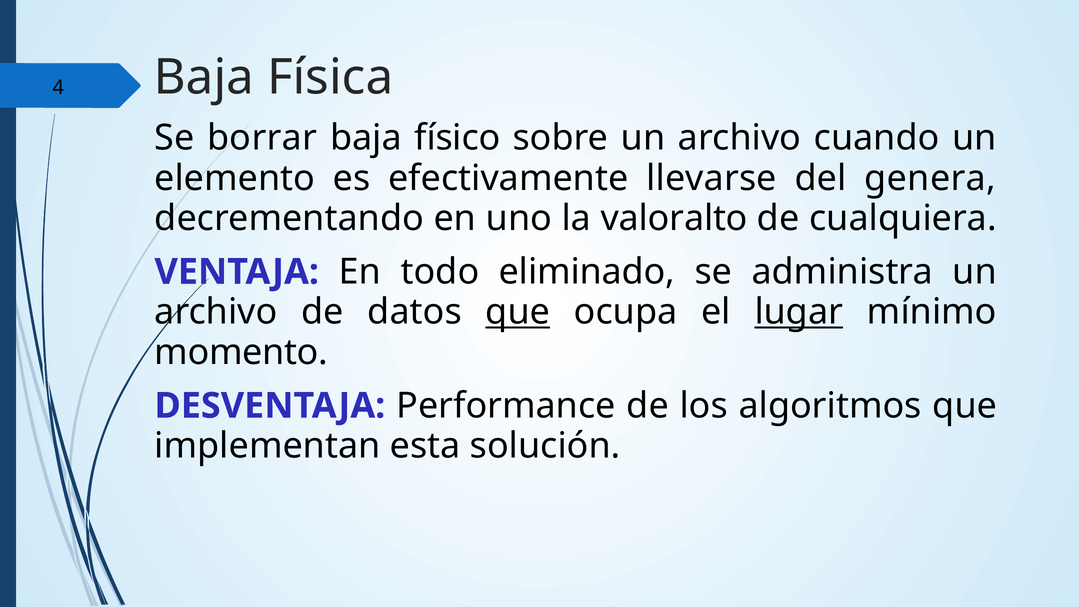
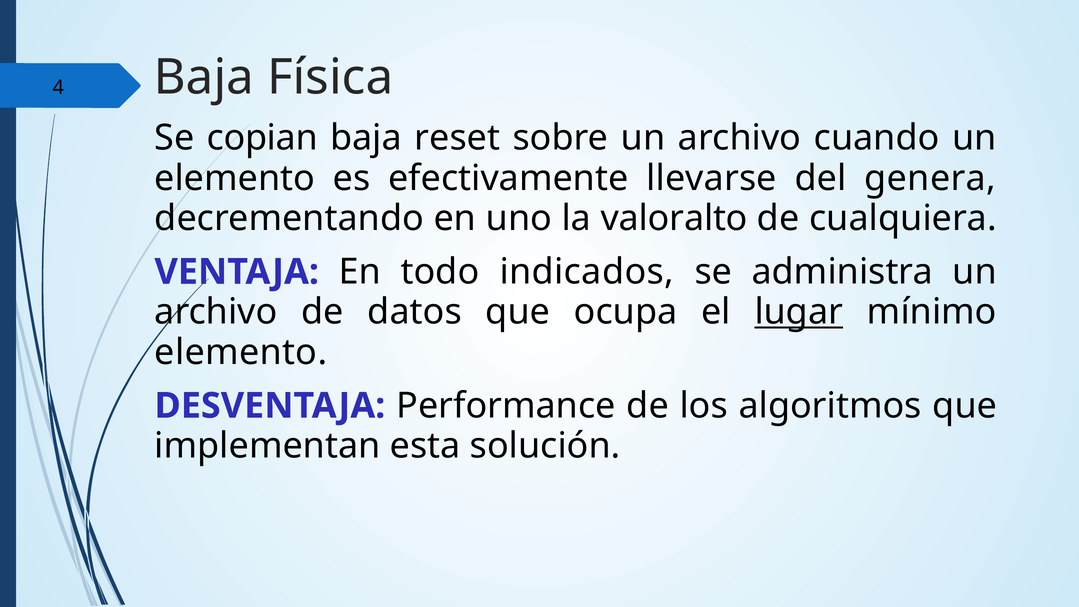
borrar: borrar -> copian (262, 138)
físico: físico -> reset (457, 138)
eliminado: eliminado -> indicados (587, 272)
que underline: present -> none (518, 312)
momento: momento -> elemento (241, 352)
